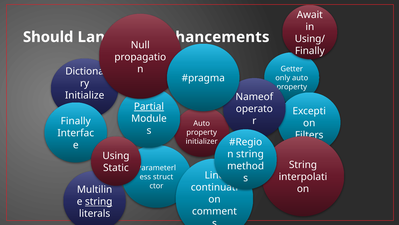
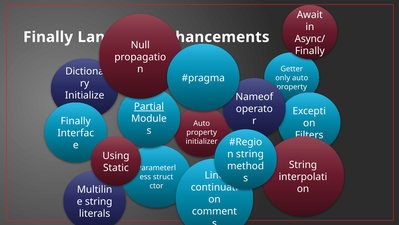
Should: Should -> Finally (48, 37)
Using/: Using/ -> Async/ (310, 39)
string underline: present -> none (99, 201)
